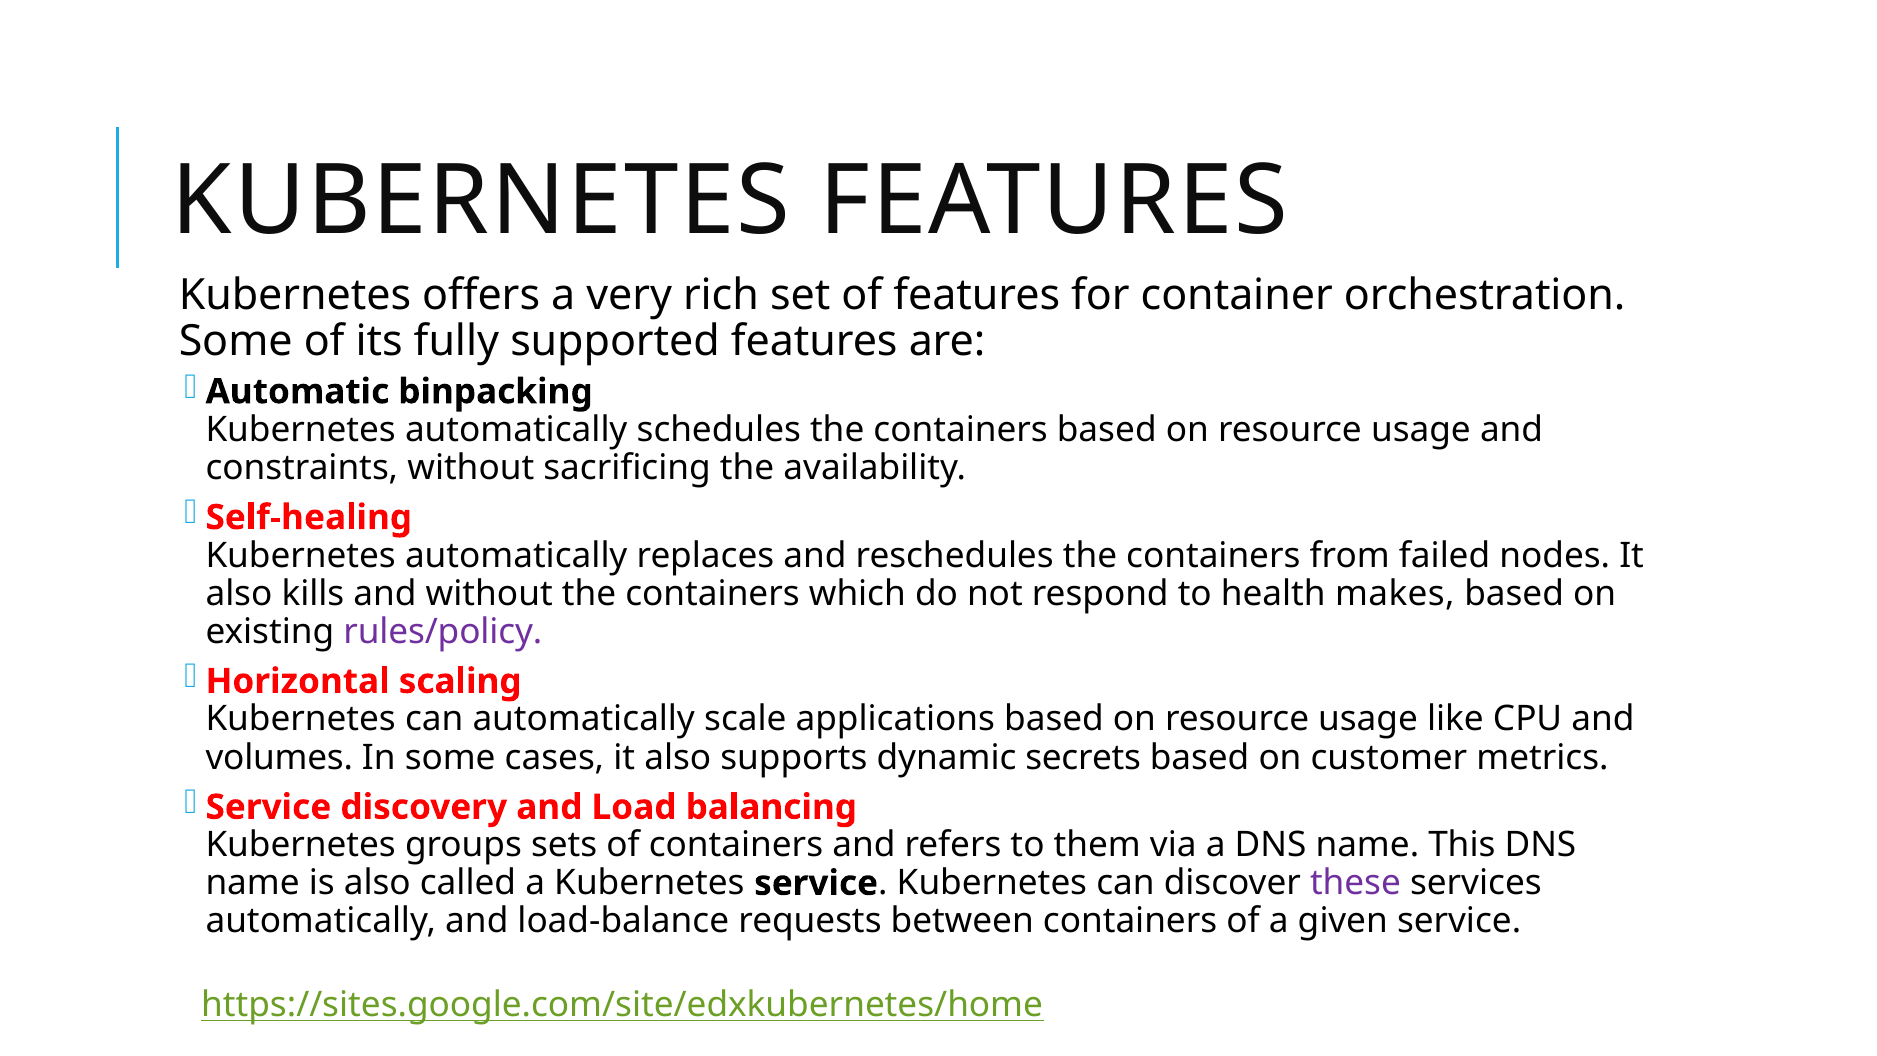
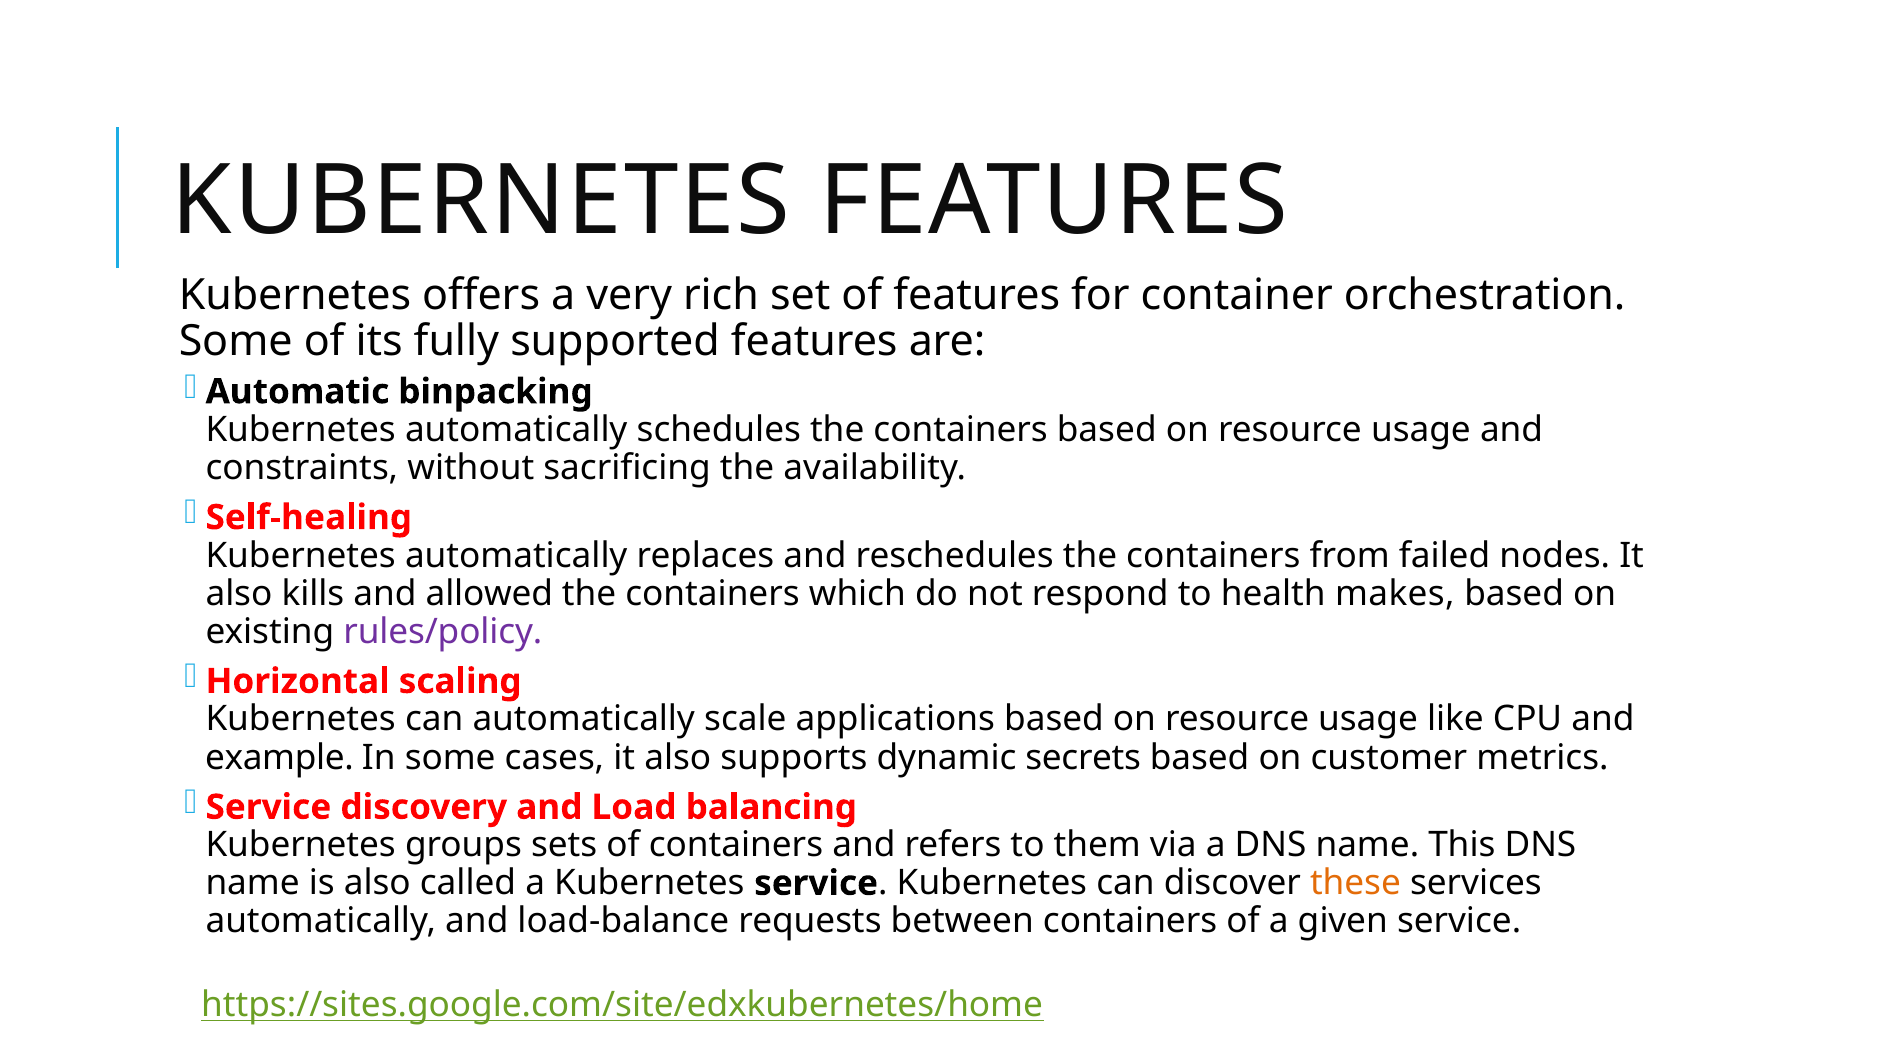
and without: without -> allowed (489, 593)
volumes: volumes -> example (279, 757)
these colour: purple -> orange (1355, 883)
